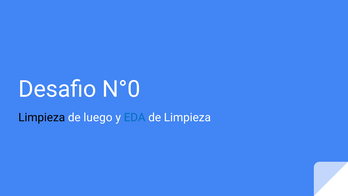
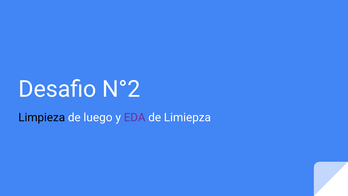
N°0: N°0 -> N°2 (121, 89)
EDA colour: blue -> purple (135, 117)
de Limpieza: Limpieza -> Limiepza (187, 117)
